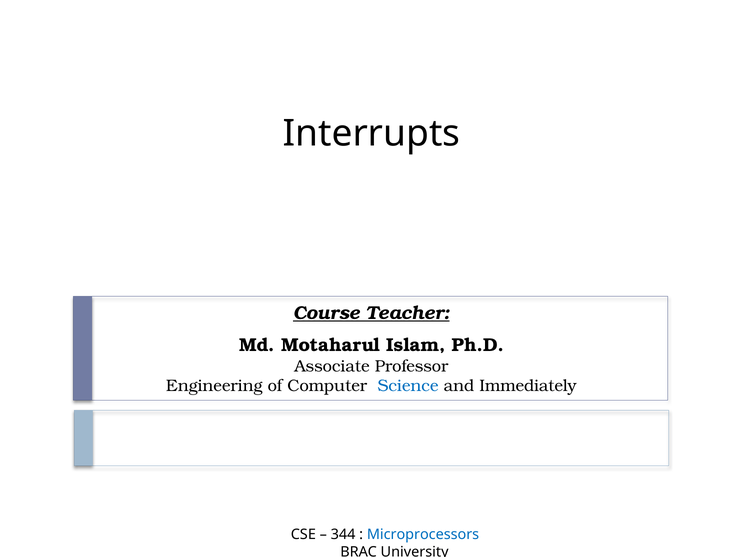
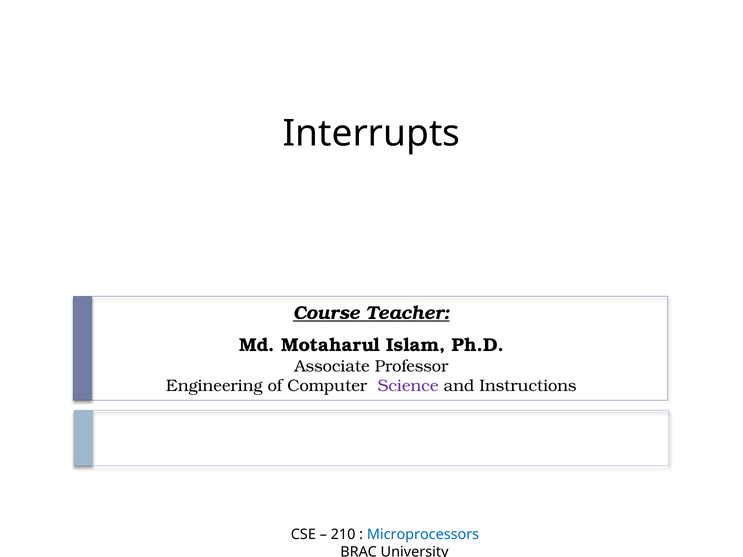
Science colour: blue -> purple (408, 386)
Immediately: Immediately -> Instructions (528, 386)
344: 344 -> 210 (343, 535)
